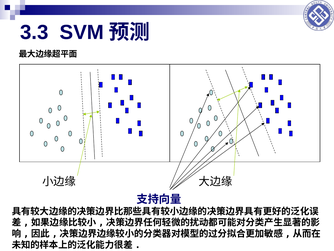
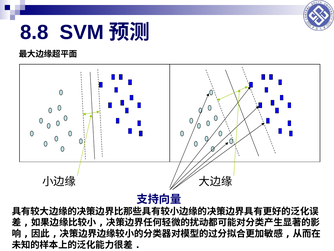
3.3: 3.3 -> 8.8 (34, 32)
